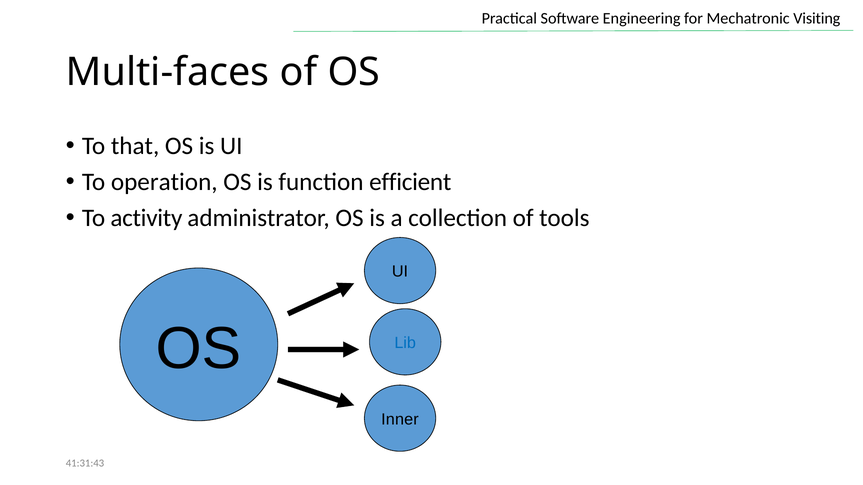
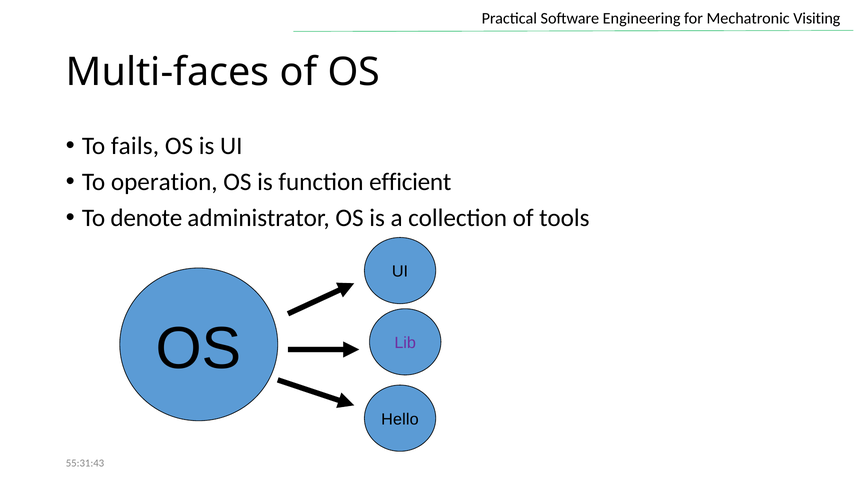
that: that -> fails (135, 146)
activity: activity -> denote (146, 218)
Lib colour: blue -> purple (405, 343)
Inner: Inner -> Hello (400, 420)
41:31:43: 41:31:43 -> 55:31:43 (85, 464)
